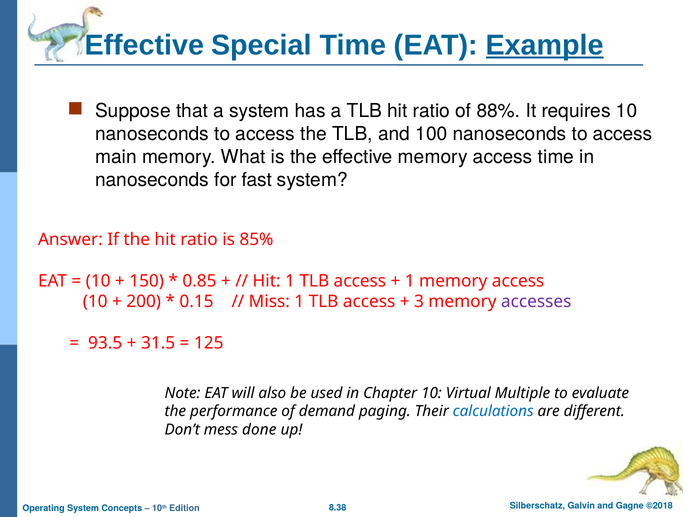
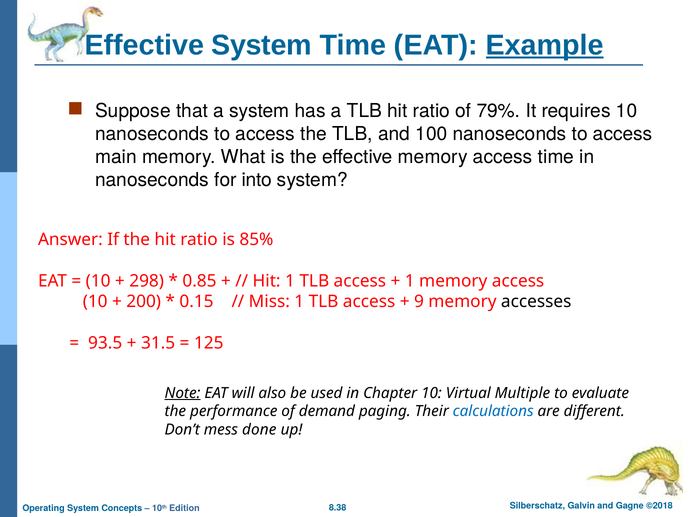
Effective Special: Special -> System (262, 45)
88%: 88% -> 79% (498, 111)
fast: fast -> into (257, 180)
150: 150 -> 298 (147, 281)
3: 3 -> 9 (419, 301)
accesses colour: purple -> black (536, 301)
Note underline: none -> present (183, 393)
